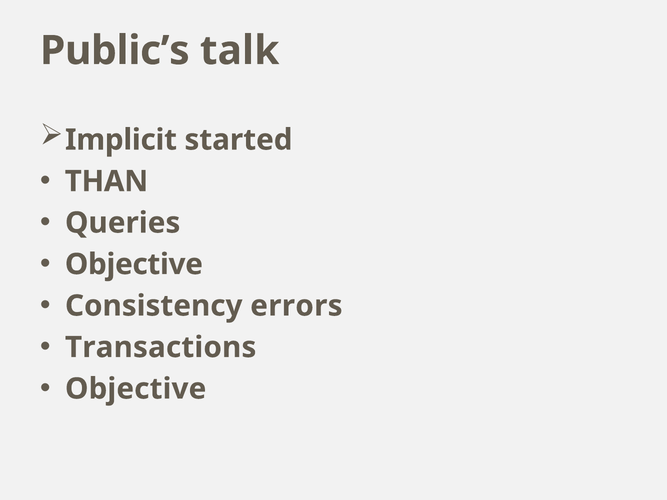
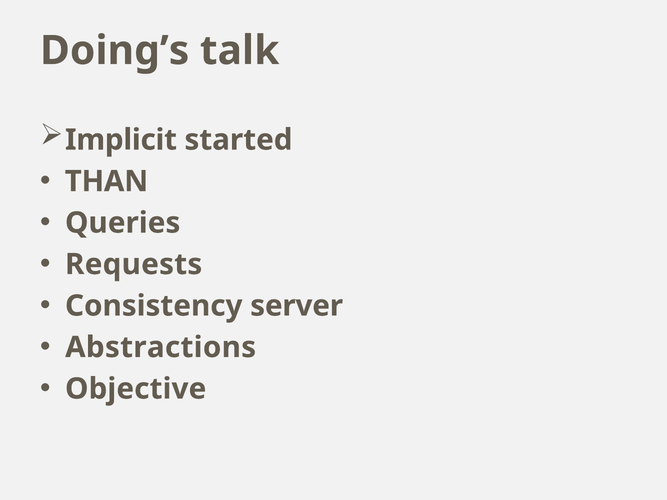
Public’s: Public’s -> Doing’s (115, 51)
Objective: Objective -> Requests (134, 264)
errors: errors -> server (297, 306)
Transactions: Transactions -> Abstractions (161, 348)
